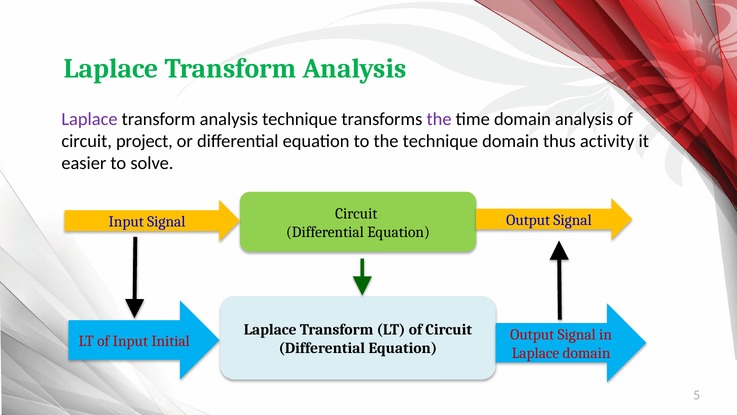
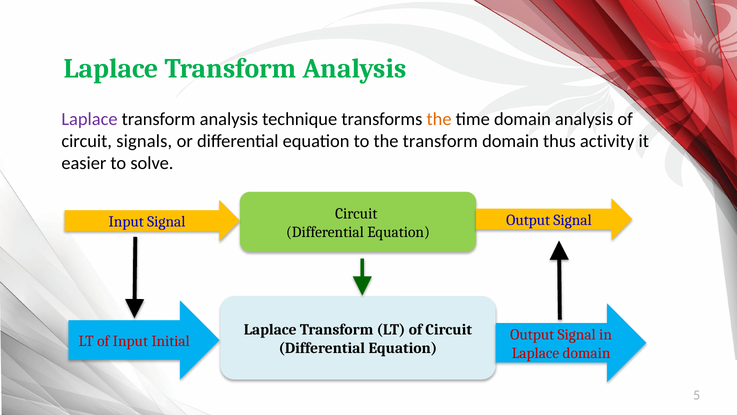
the colour: purple -> orange (439, 119)
project: project -> signals (144, 141)
the technique: technique -> transform (440, 141)
